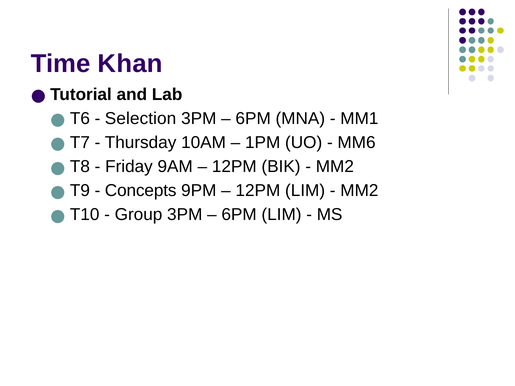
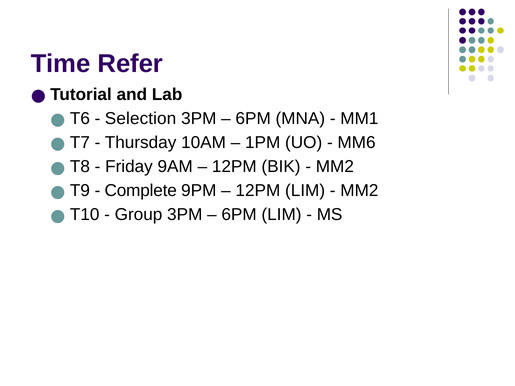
Khan: Khan -> Refer (130, 64)
Concepts: Concepts -> Complete (141, 191)
